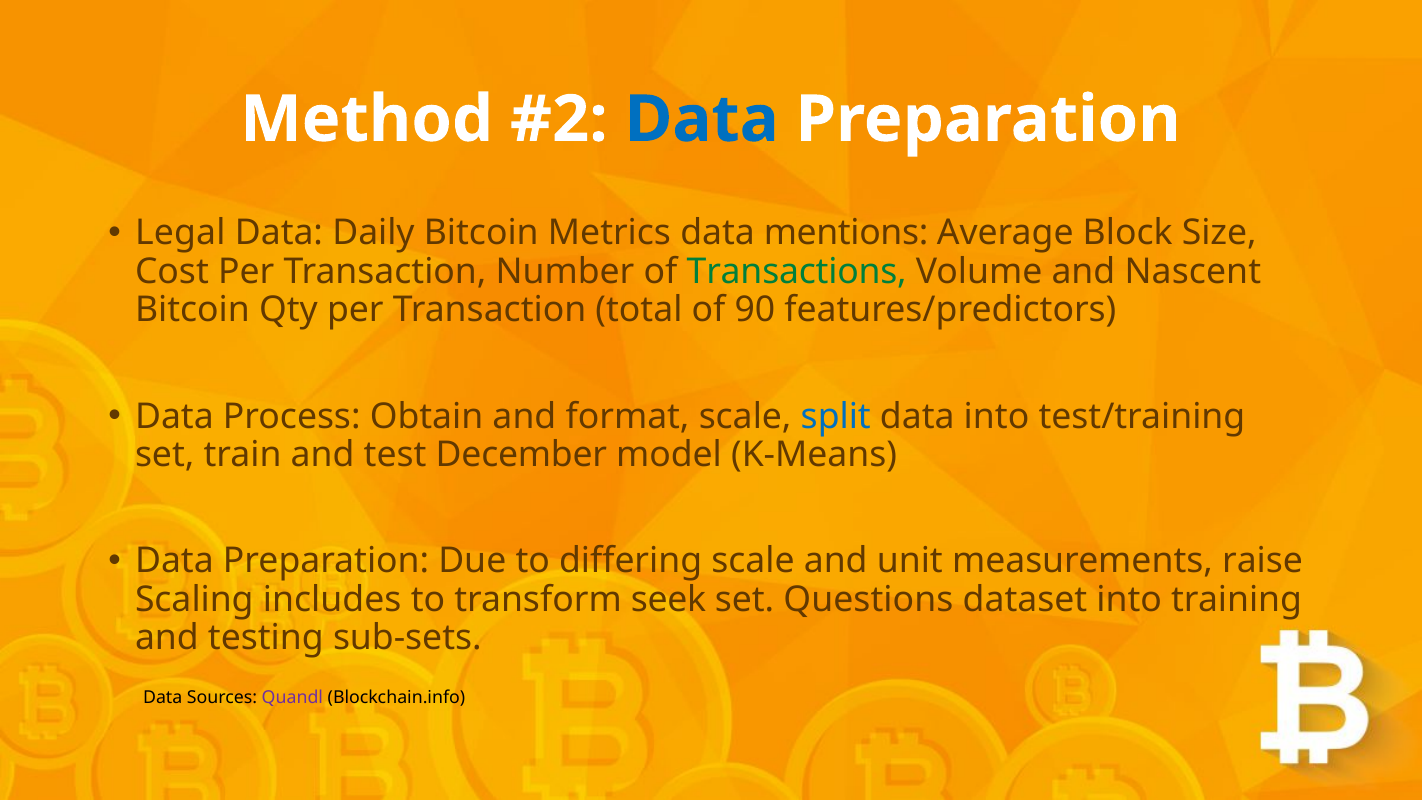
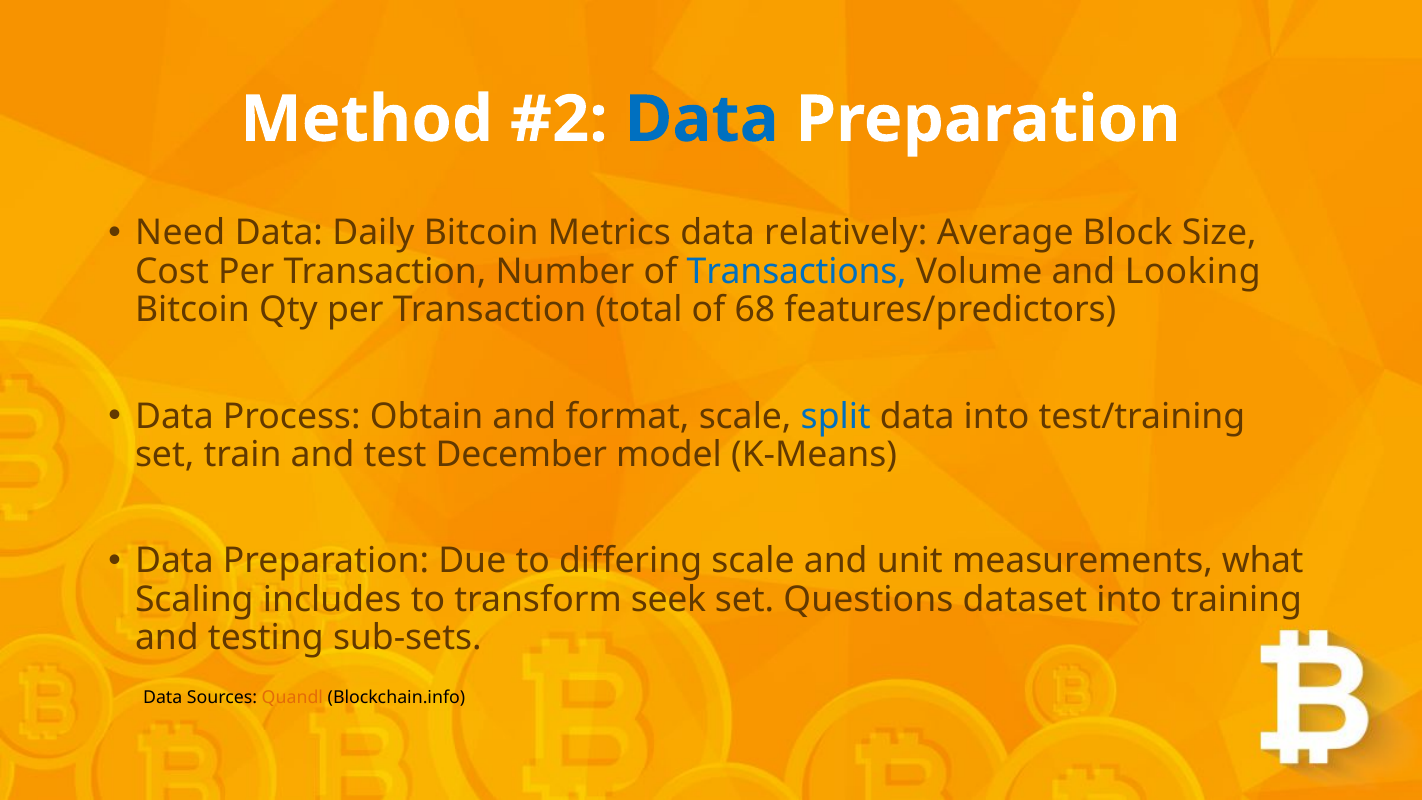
Legal: Legal -> Need (180, 233)
mentions: mentions -> relatively (846, 233)
Transactions colour: green -> blue (797, 271)
Nascent: Nascent -> Looking (1193, 271)
90: 90 -> 68 (755, 310)
raise: raise -> what (1263, 561)
Quandl colour: purple -> orange (292, 697)
